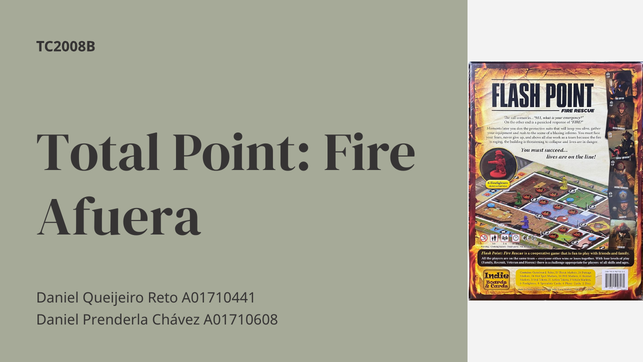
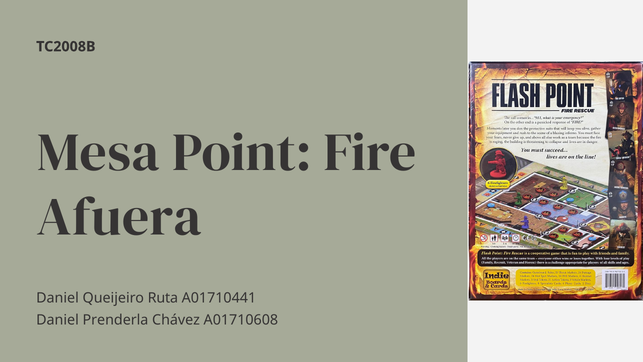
Total: Total -> Mesa (98, 152)
Reto: Reto -> Ruta (163, 298)
